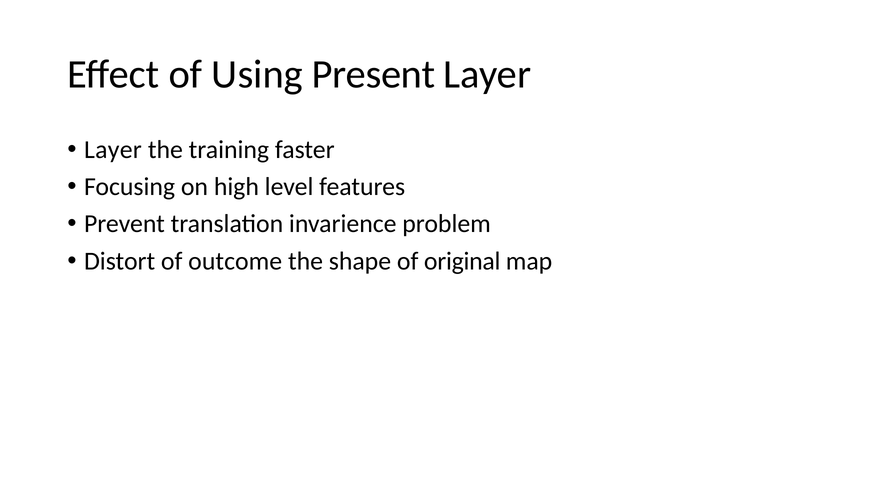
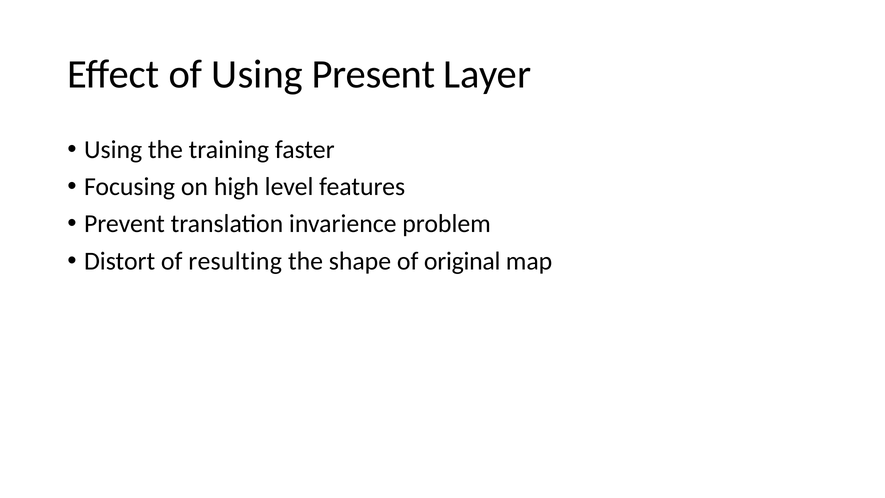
Layer: Layer -> Using (113, 150)
outcome: outcome -> resulting (235, 261)
